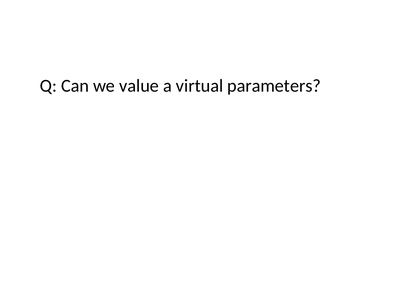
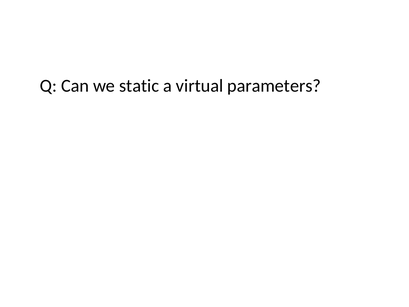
value: value -> static (139, 86)
